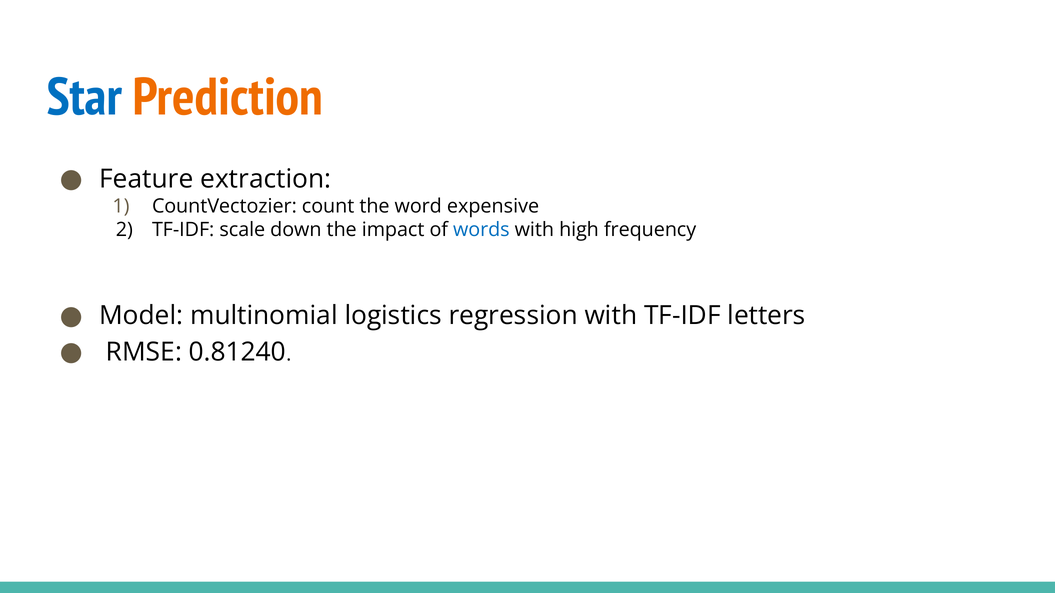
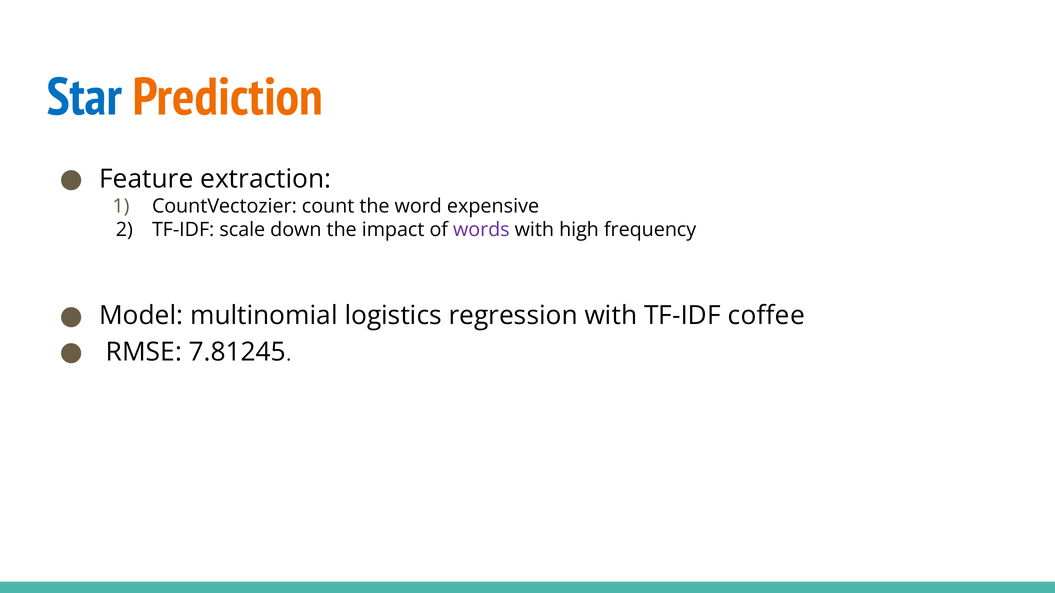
words colour: blue -> purple (481, 230)
letters: letters -> coffee (766, 316)
0.81240: 0.81240 -> 7.81245 (237, 352)
